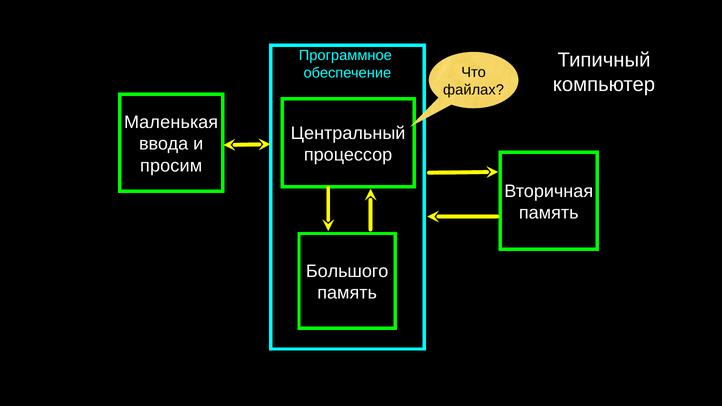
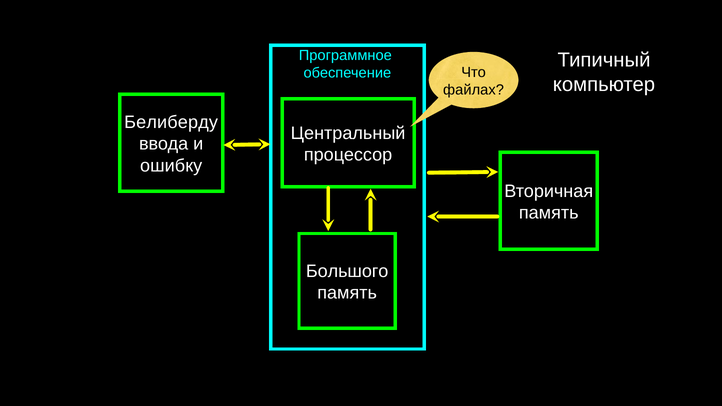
Маленькая: Маленькая -> Белиберду (171, 122)
просим: просим -> ошибку (171, 166)
